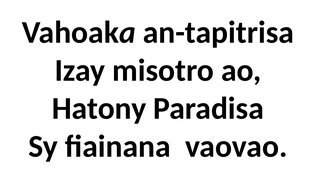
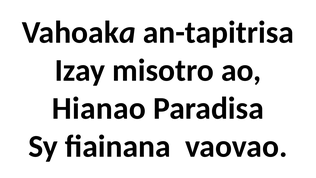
Hatony: Hatony -> Hianao (99, 108)
